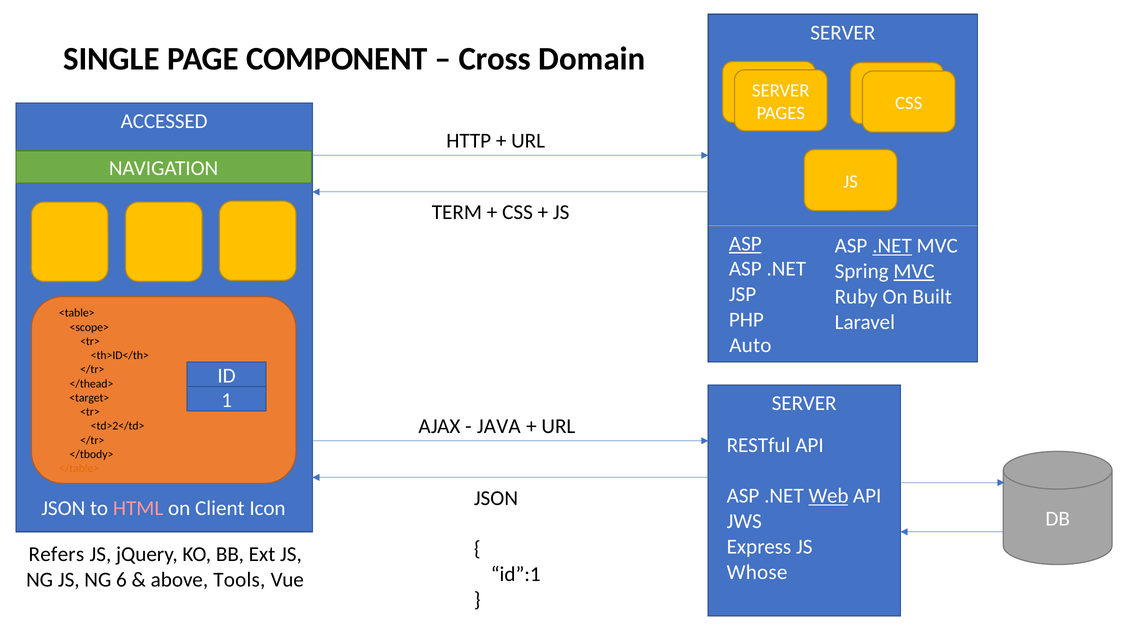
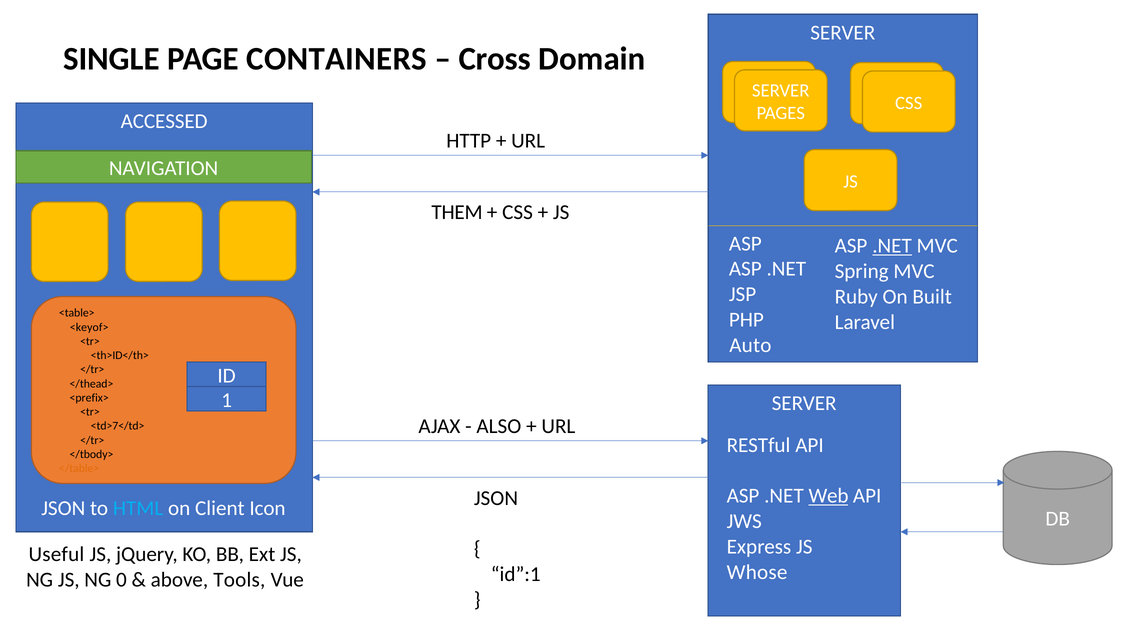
COMPONENT: COMPONENT -> CONTAINERS (337, 59)
TERM: TERM -> THEM (457, 212)
ASP underline: present -> none (745, 243)
MVC underline: present -> none (914, 271)
<scope>: <scope> -> <keyof> (89, 327)
<target>: <target> -> <prefix> (89, 397)
JAVA: JAVA -> ALSO (499, 426)
<td>2</td>: <td>2</td> -> <td>7</td> (118, 426)
HTML colour: pink -> light blue (138, 508)
Refers: Refers -> Useful (56, 554)
6: 6 -> 0 (121, 579)
